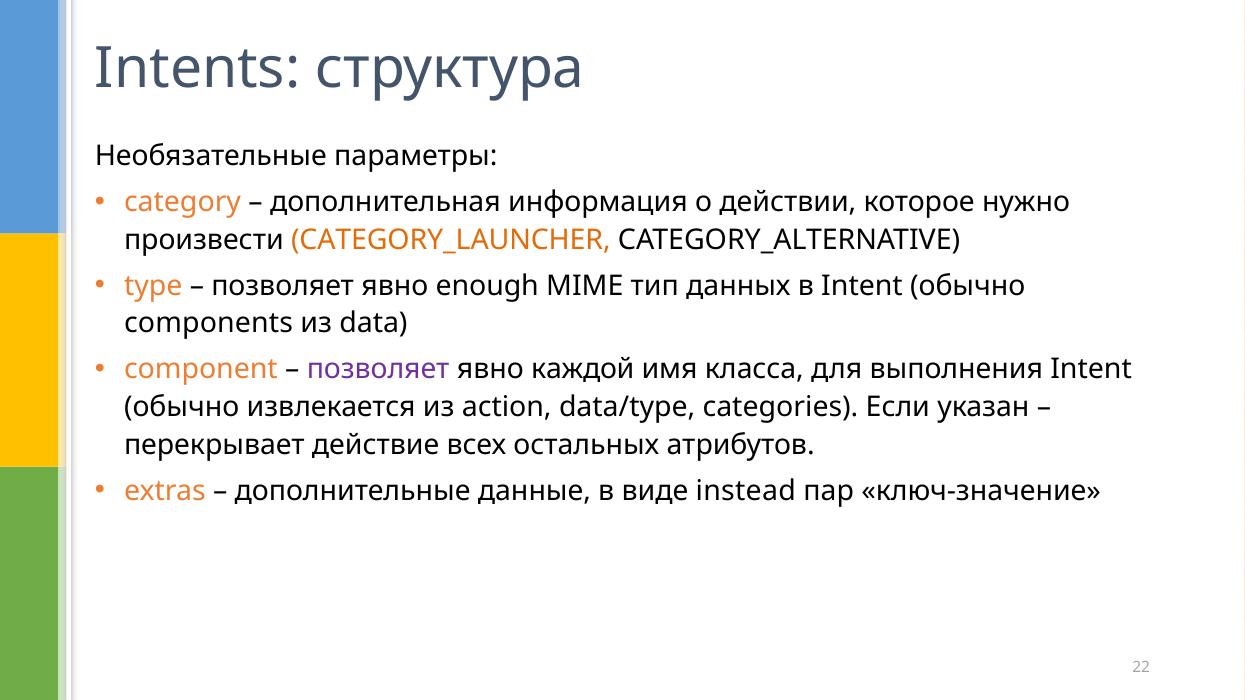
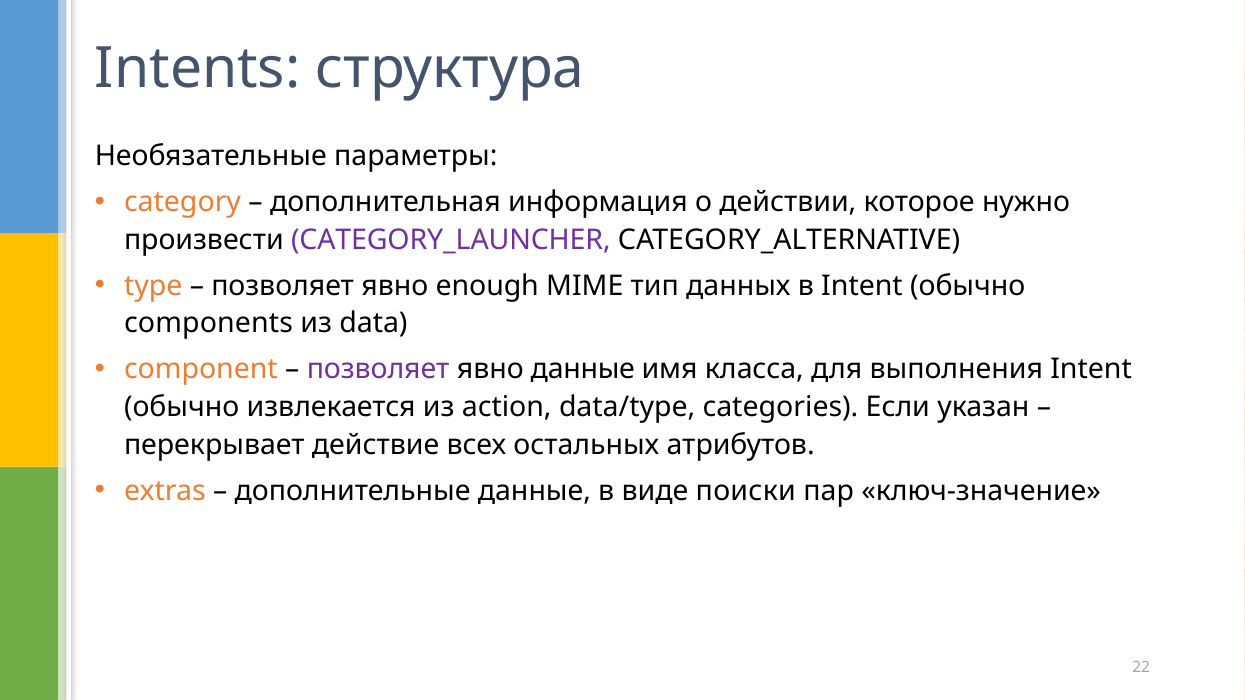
CATEGORY_LAUNCHER colour: orange -> purple (451, 240)
явно каждой: каждой -> данные (583, 370)
instead: instead -> поиски (746, 491)
